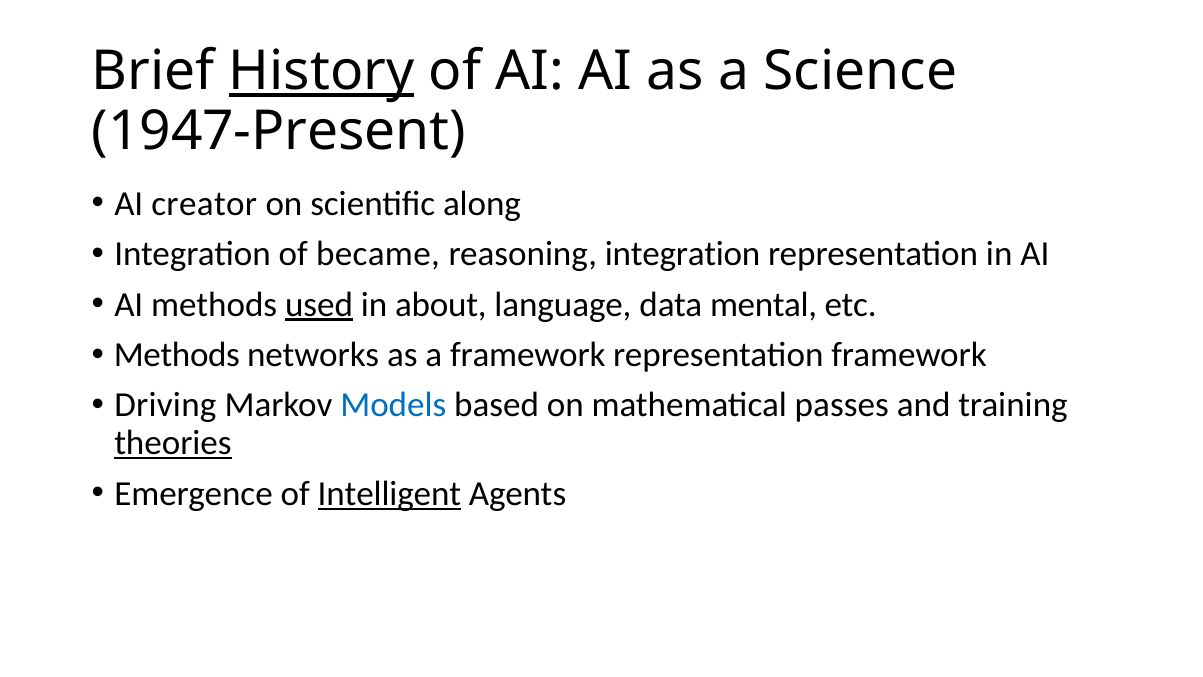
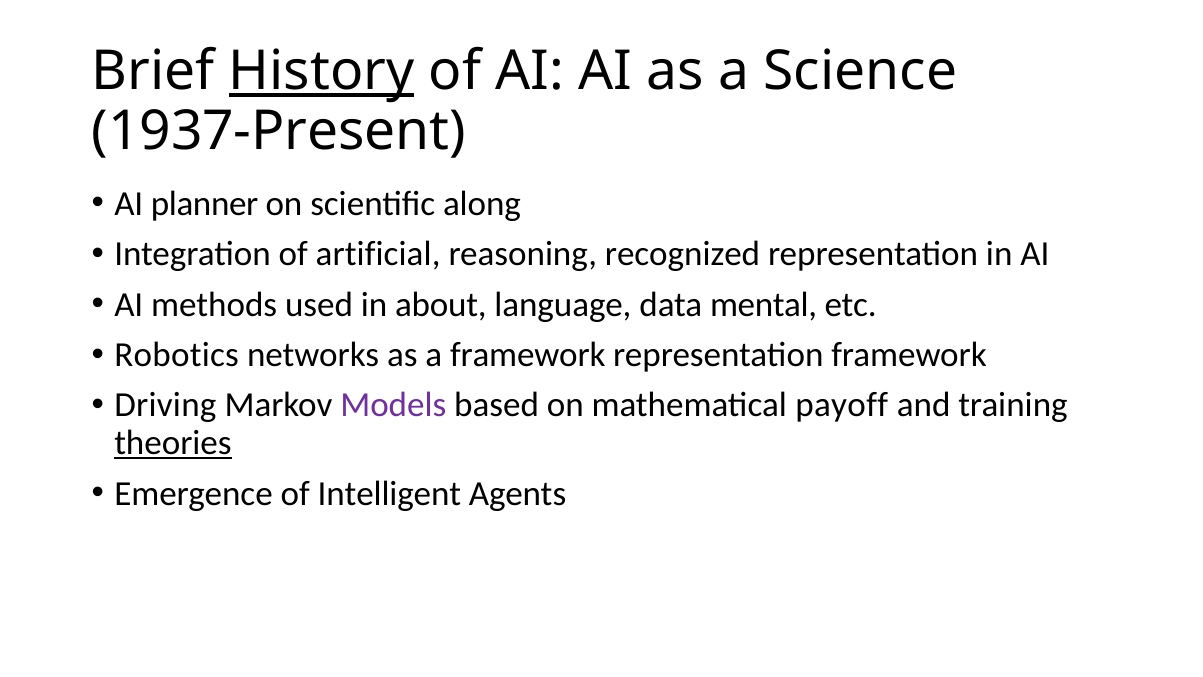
1947-Present: 1947-Present -> 1937-Present (279, 131)
creator: creator -> planner (205, 203)
became: became -> artificial (378, 254)
reasoning integration: integration -> recognized (683, 254)
used underline: present -> none (319, 304)
Methods: Methods -> Robotics (177, 355)
Models colour: blue -> purple (393, 405)
passes: passes -> payoff (842, 405)
Intelligent underline: present -> none (389, 493)
